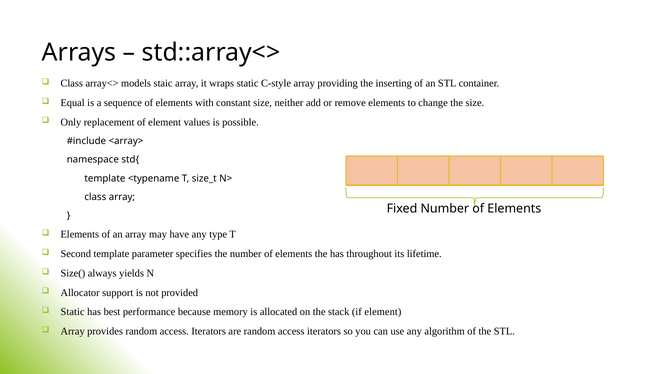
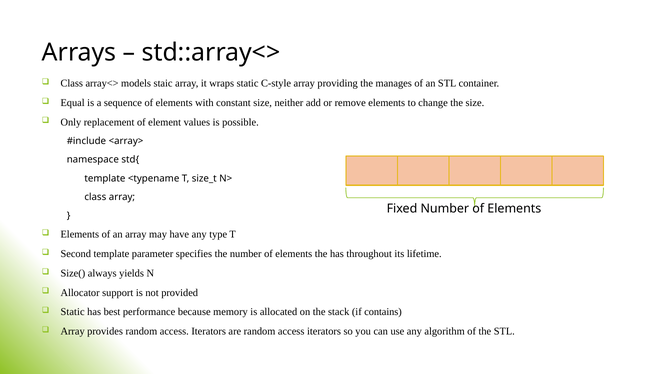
inserting: inserting -> manages (394, 83)
if element: element -> contains (383, 312)
